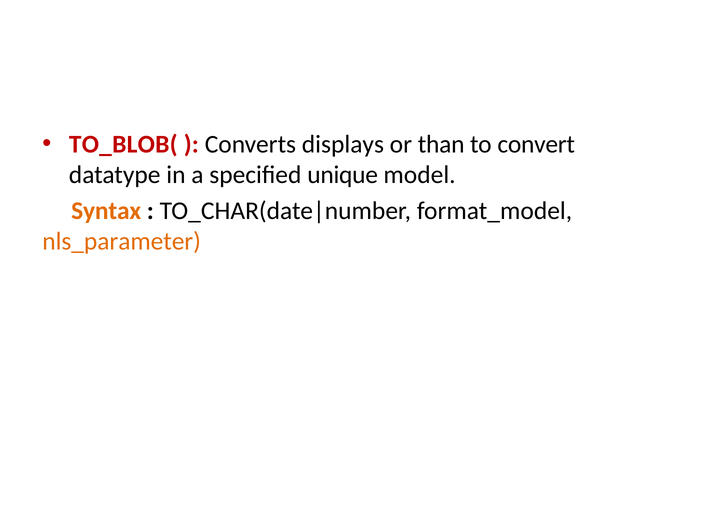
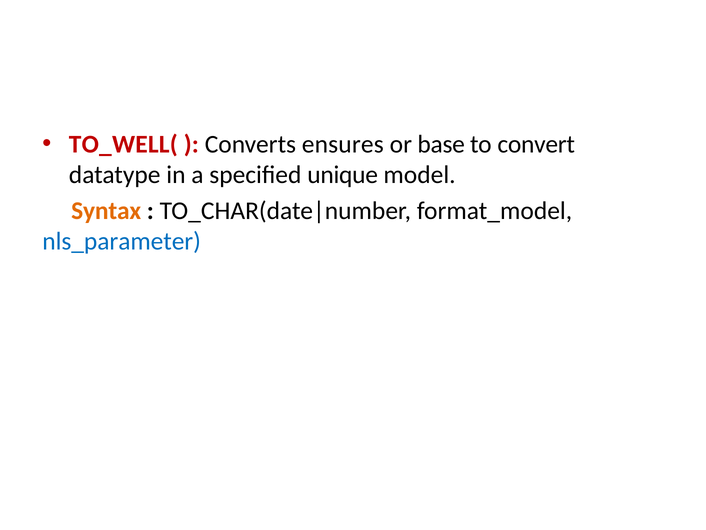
TO_BLOB(: TO_BLOB( -> TO_WELL( (123, 144)
displays: displays -> ensures (343, 144)
than: than -> base (441, 144)
nls_parameter colour: orange -> blue (122, 241)
